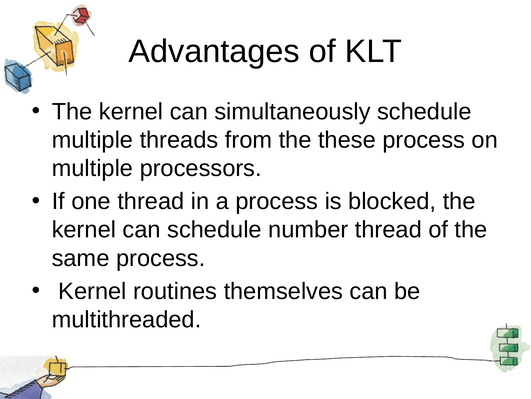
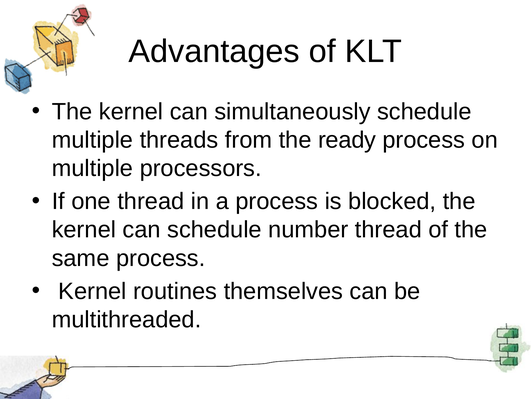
these: these -> ready (347, 140)
